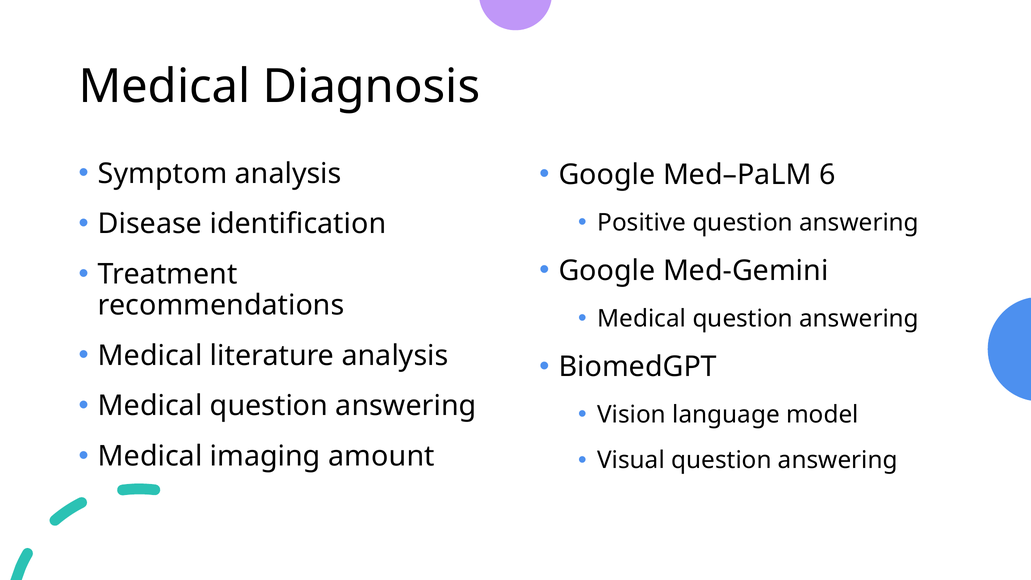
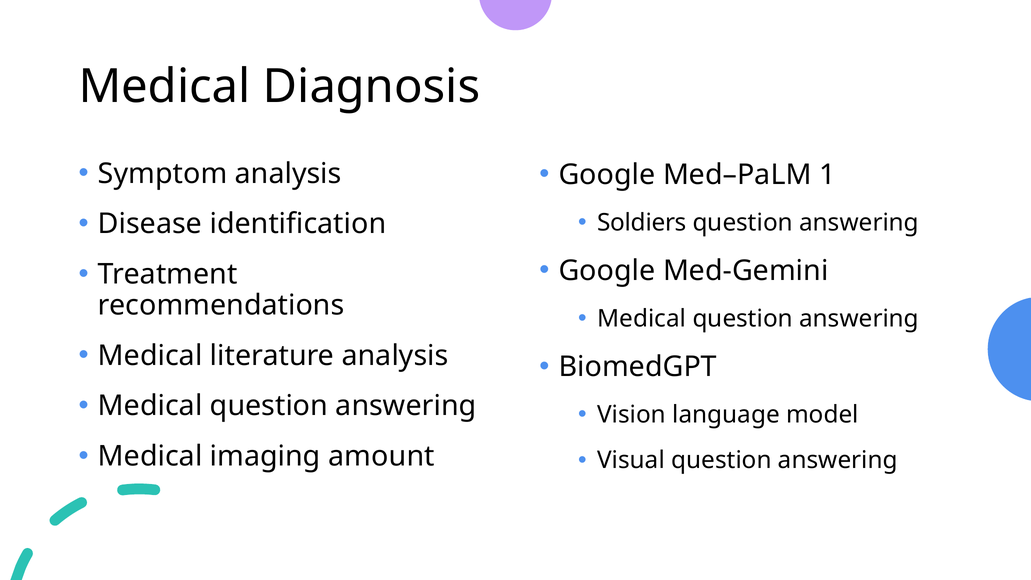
6: 6 -> 1 (827, 175)
Positive: Positive -> Soldiers (642, 223)
